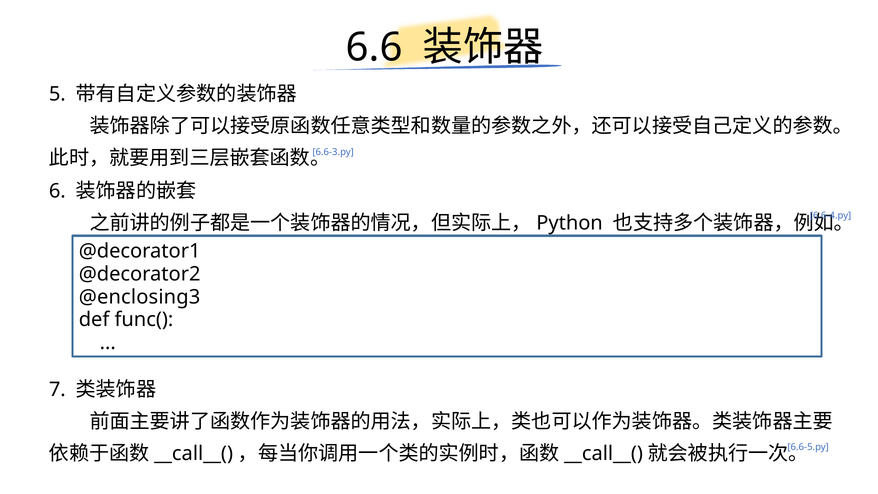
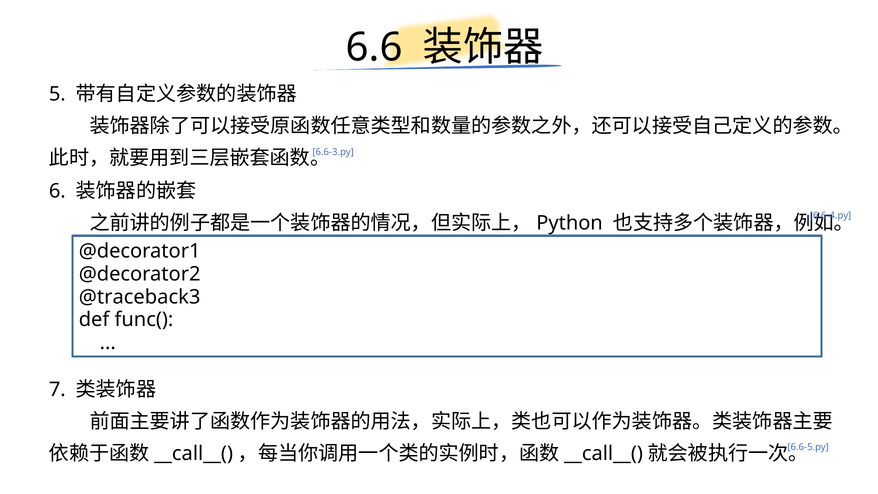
@enclosing3: @enclosing3 -> @traceback3 (140, 297)
